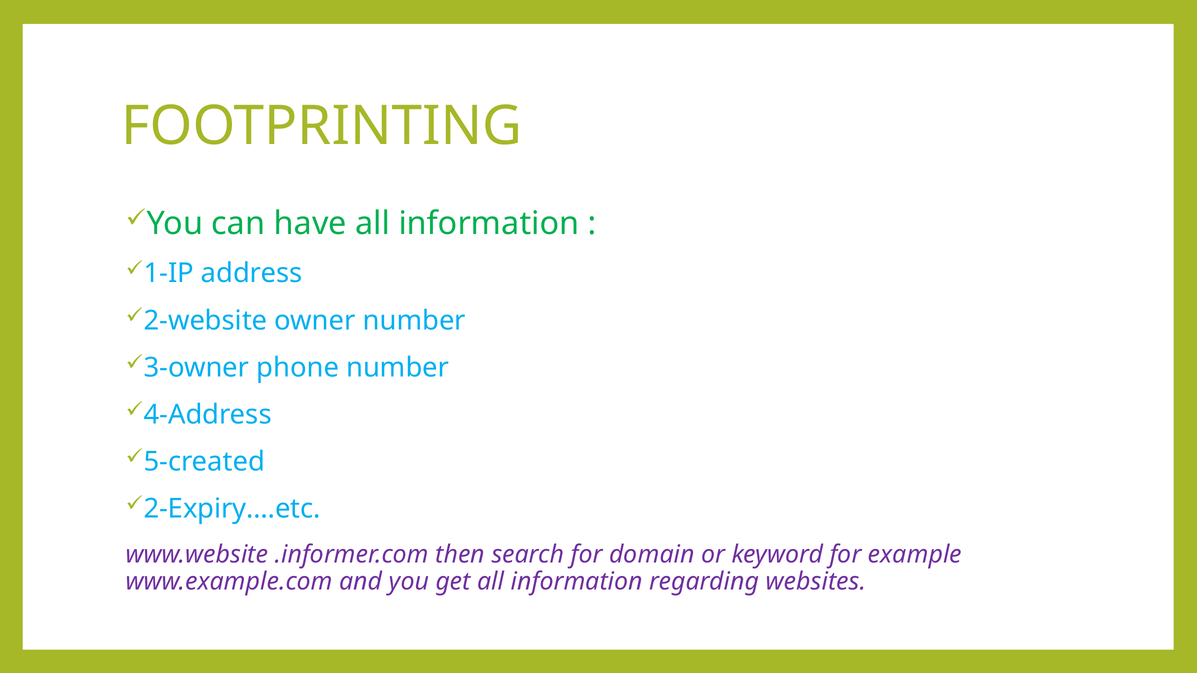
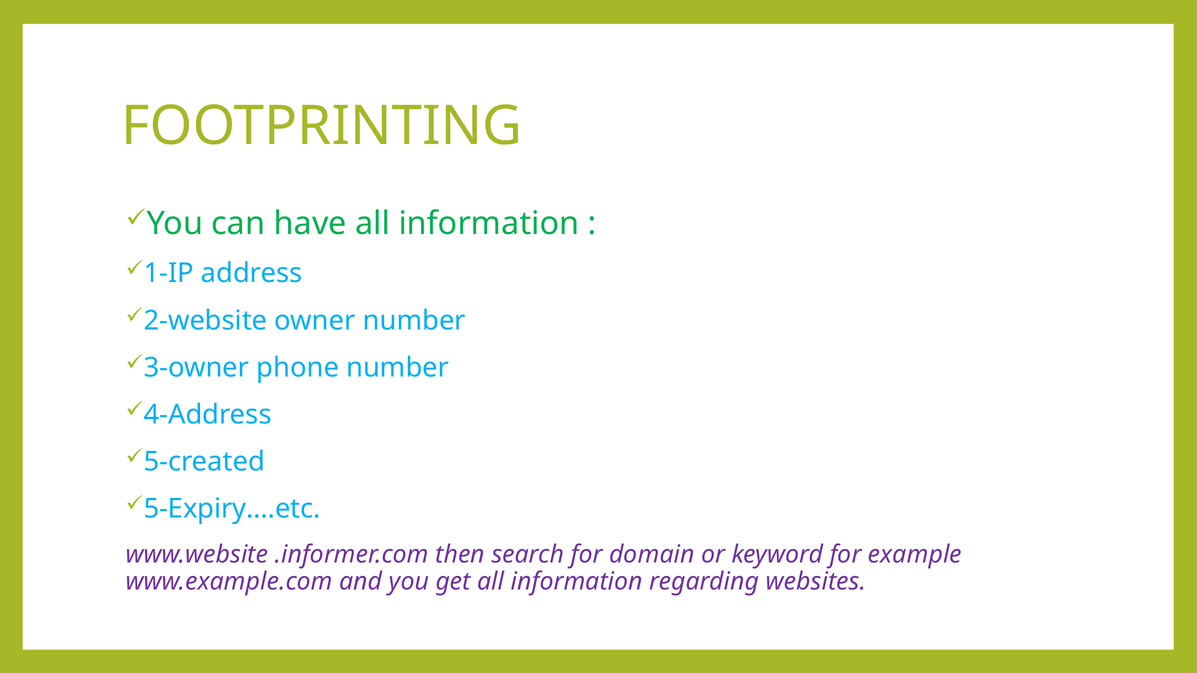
2-Expiry….etc: 2-Expiry….etc -> 5-Expiry….etc (232, 509)
